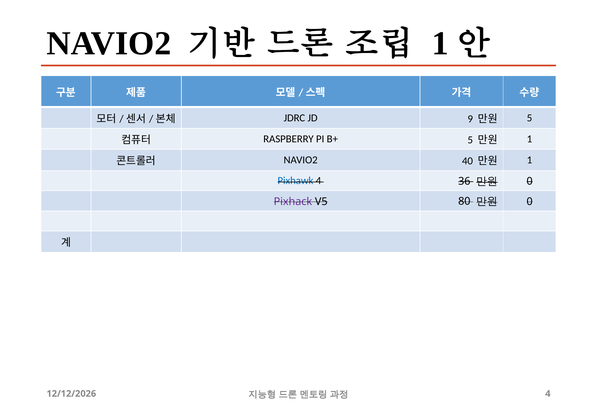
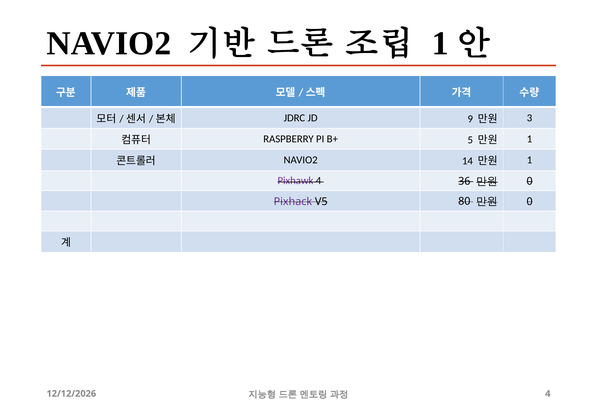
5: 5 -> 3 (530, 118)
40: 40 -> 14 (467, 161)
Pixhawk colour: blue -> purple (295, 181)
